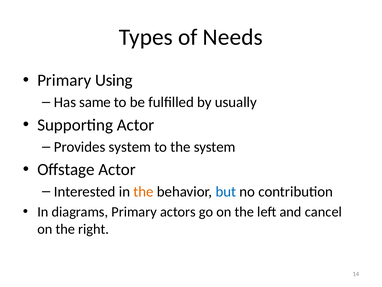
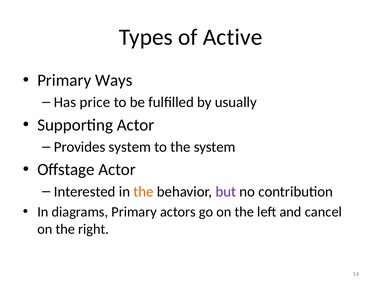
Needs: Needs -> Active (233, 37)
Using: Using -> Ways (114, 80)
same: same -> price (95, 102)
but colour: blue -> purple (226, 191)
